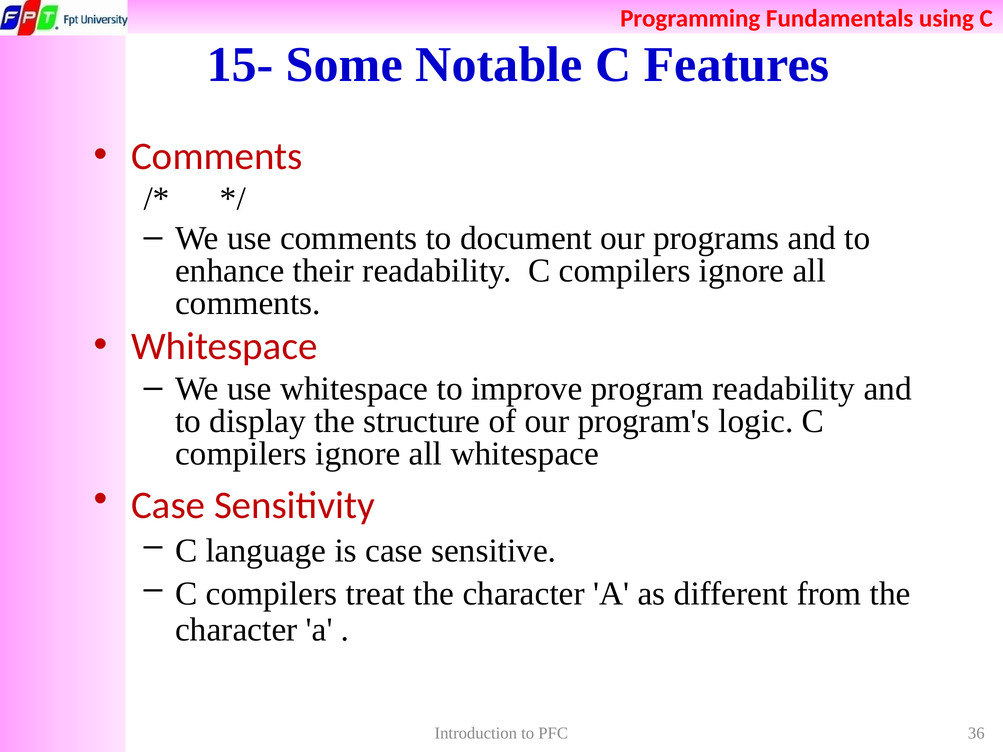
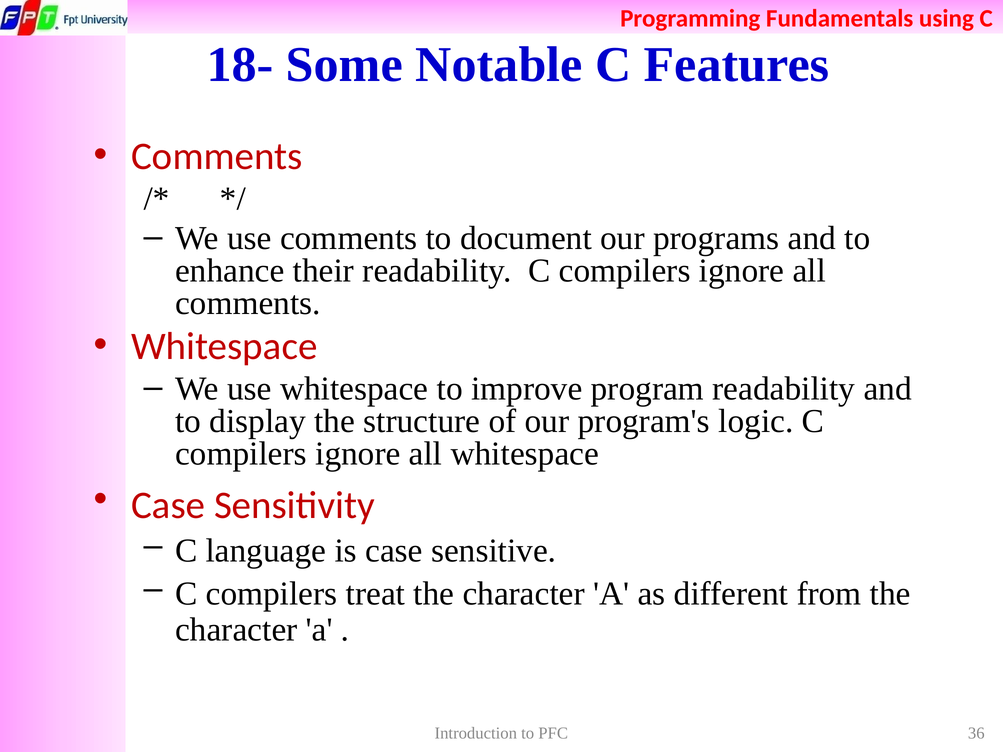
15-: 15- -> 18- (240, 65)
